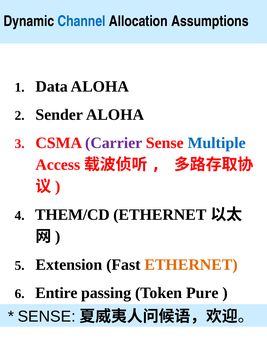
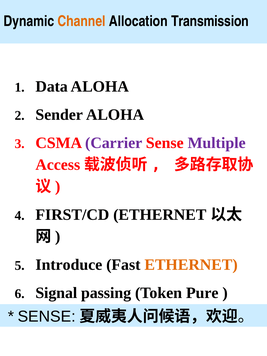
Channel colour: blue -> orange (82, 21)
Assumptions: Assumptions -> Transmission (210, 21)
Multiple colour: blue -> purple (217, 143)
THEM/CD: THEM/CD -> FIRST/CD (72, 215)
Extension: Extension -> Introduce (69, 265)
Entire: Entire -> Signal (56, 293)
